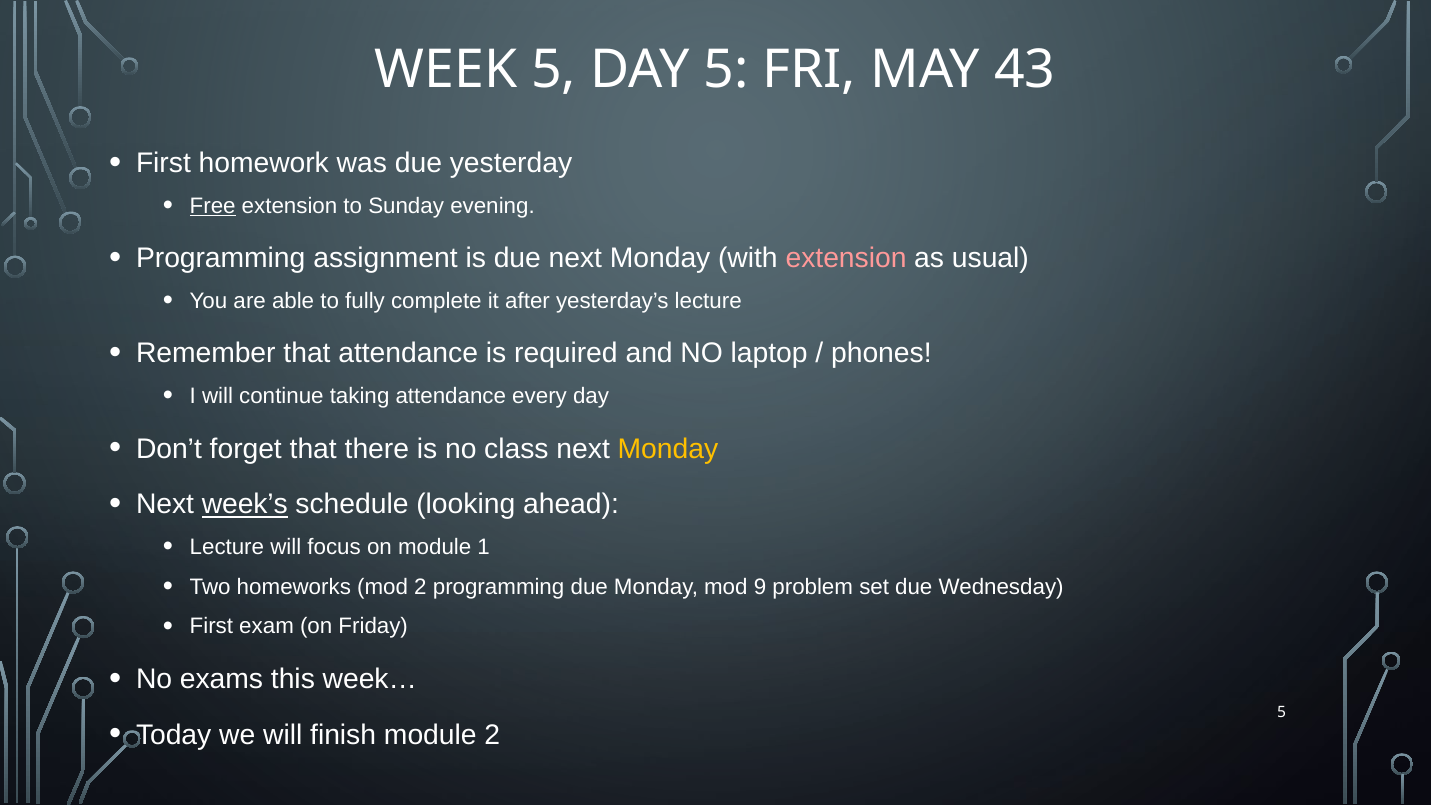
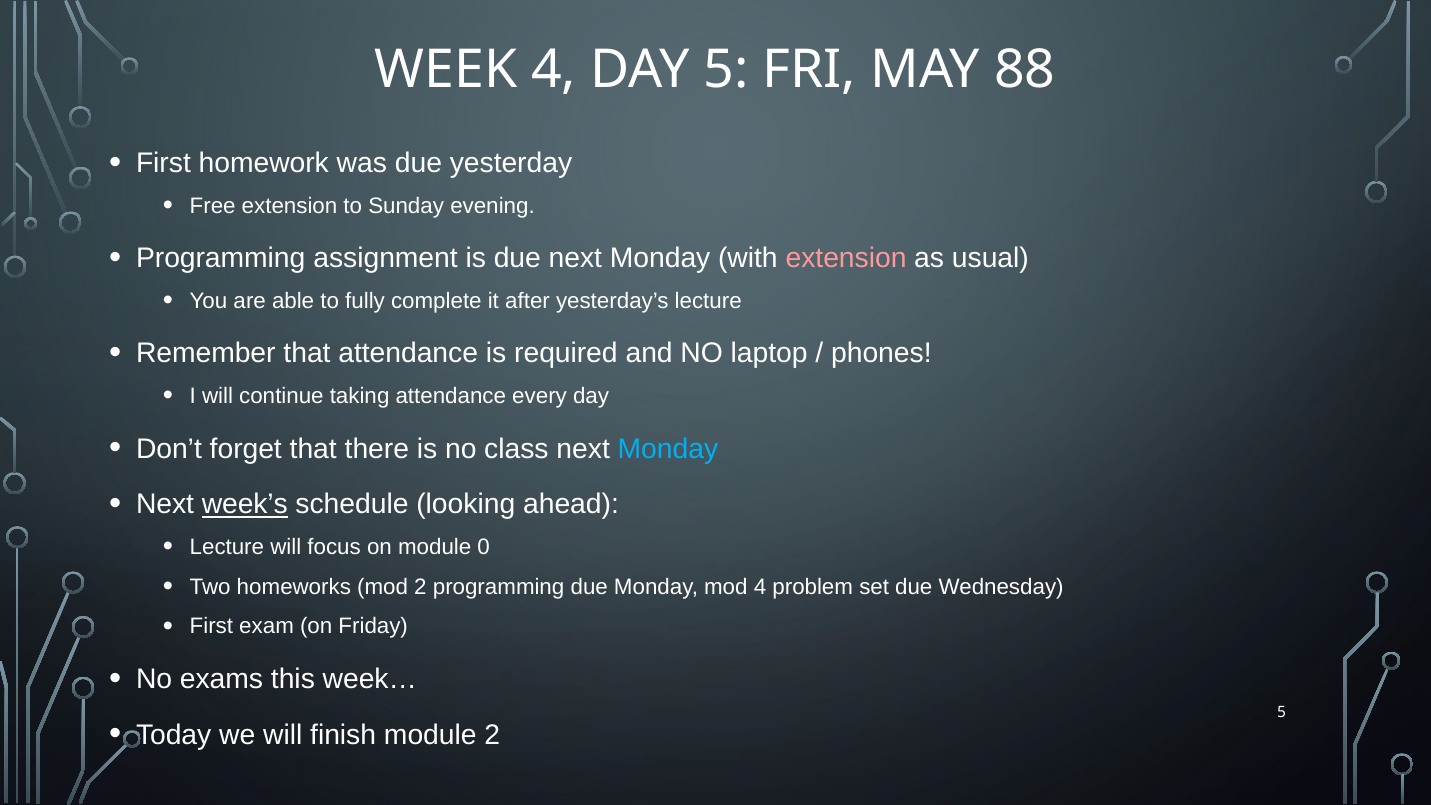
WEEK 5: 5 -> 4 (554, 69)
43: 43 -> 88 (1025, 69)
Free underline: present -> none (213, 206)
Monday colour: yellow -> light blue (668, 449)
1: 1 -> 0 (484, 547)
mod 9: 9 -> 4 (760, 587)
